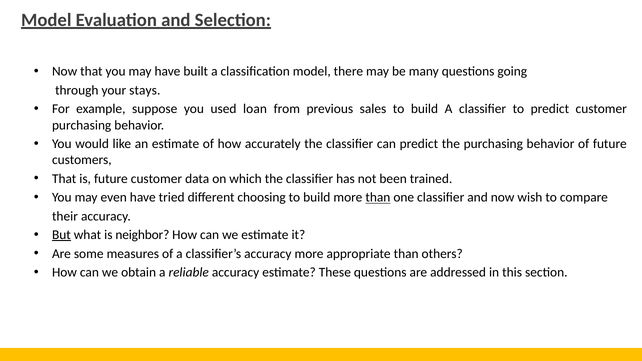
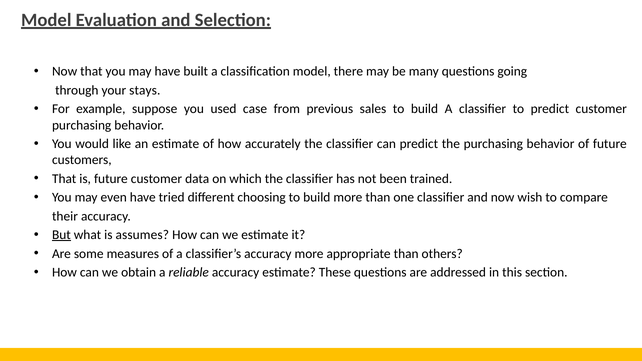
loan: loan -> case (255, 109)
than underline: present -> none (378, 197)
neighbor: neighbor -> assumes (142, 235)
